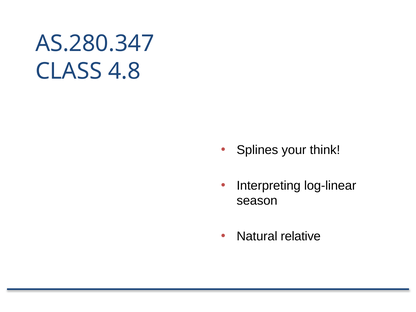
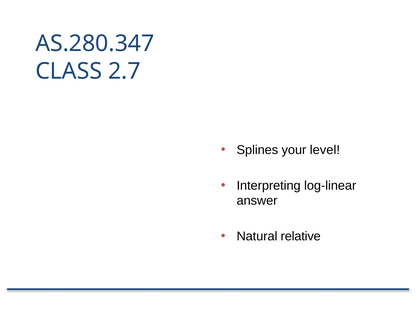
4.8: 4.8 -> 2.7 (124, 71)
think: think -> level (325, 150)
season: season -> answer (257, 201)
